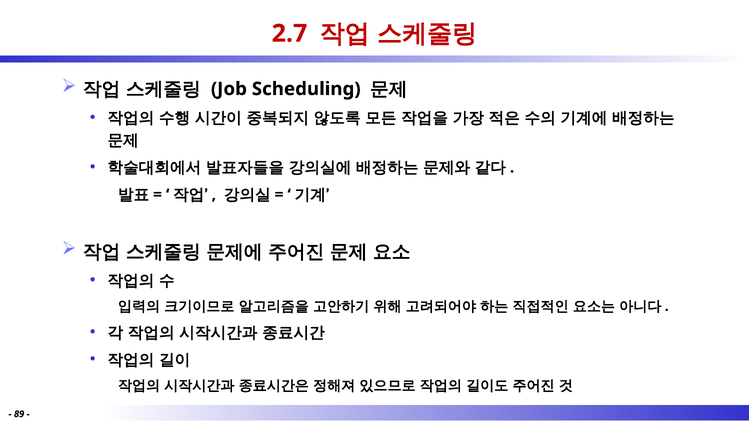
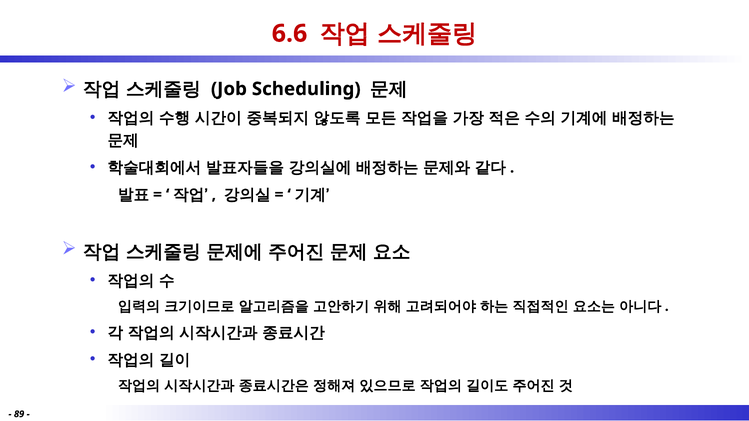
2.7: 2.7 -> 6.6 (290, 34)
